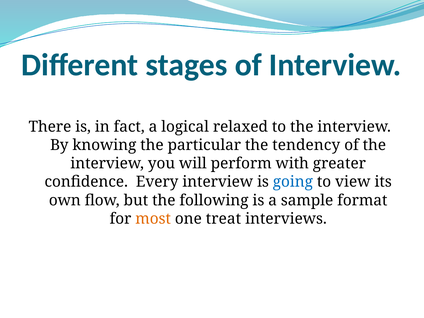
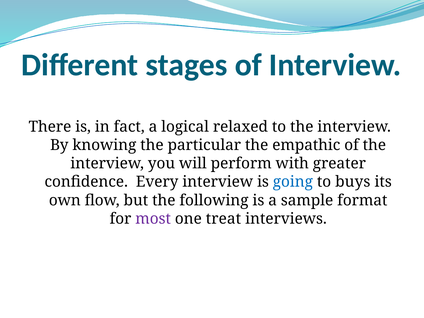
tendency: tendency -> empathic (306, 145)
view: view -> buys (353, 182)
most colour: orange -> purple (153, 219)
